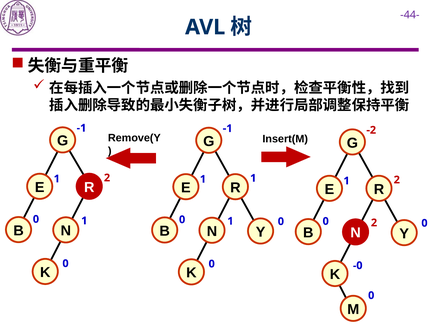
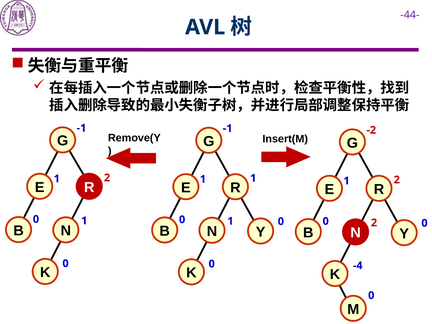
-0: -0 -> -4 (358, 266)
